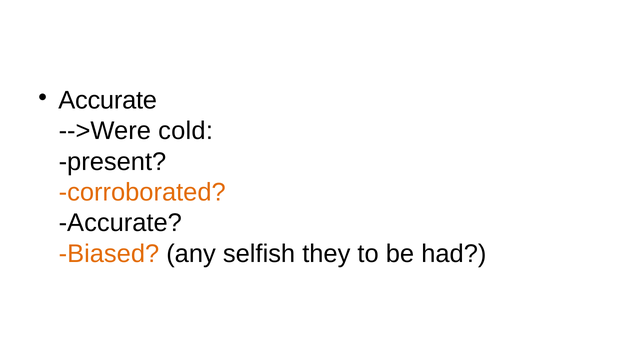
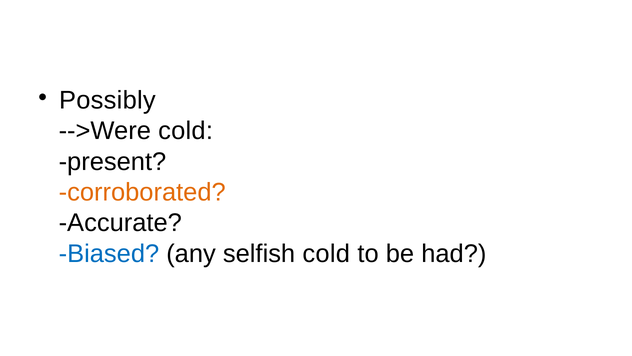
Accurate: Accurate -> Possibly (107, 100)
Biased colour: orange -> blue (109, 253)
selfish they: they -> cold (326, 253)
